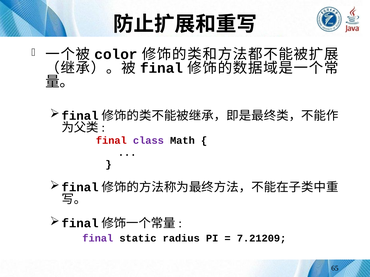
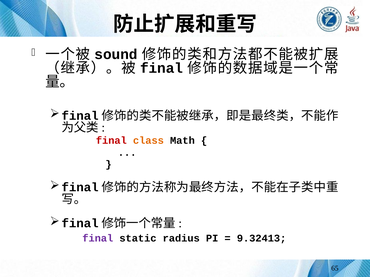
color: color -> sound (116, 54)
class colour: purple -> orange (148, 141)
7.21209: 7.21209 -> 9.32413 (262, 239)
